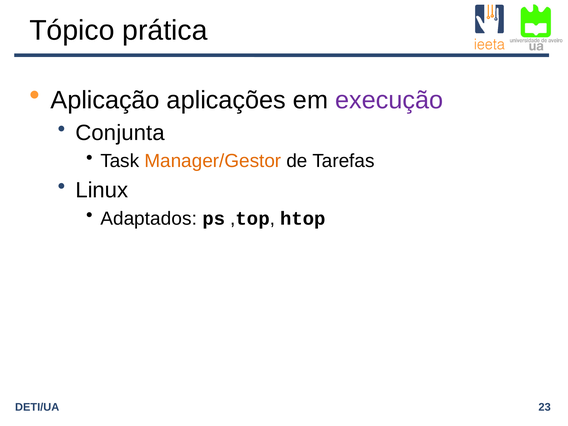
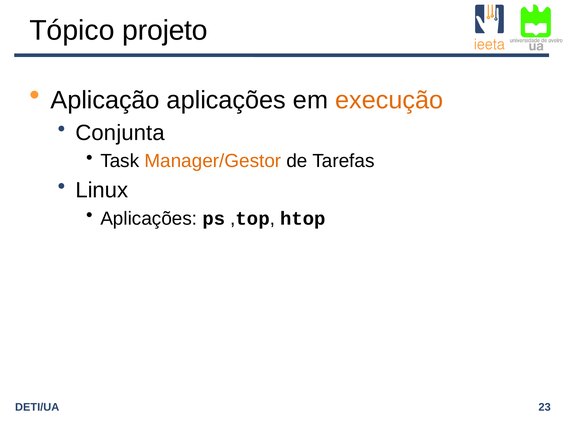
prática: prática -> projeto (165, 30)
execução colour: purple -> orange (389, 100)
Adaptados: Adaptados -> Aplicações (149, 218)
